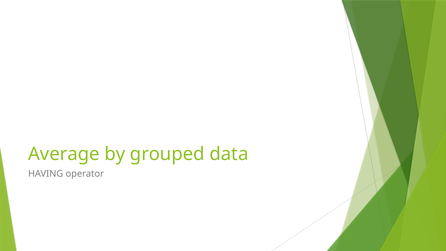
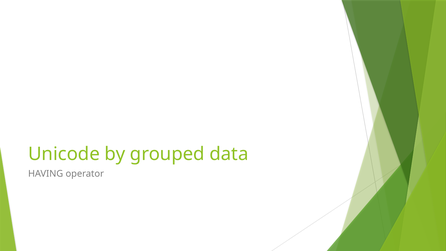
Average: Average -> Unicode (64, 154)
